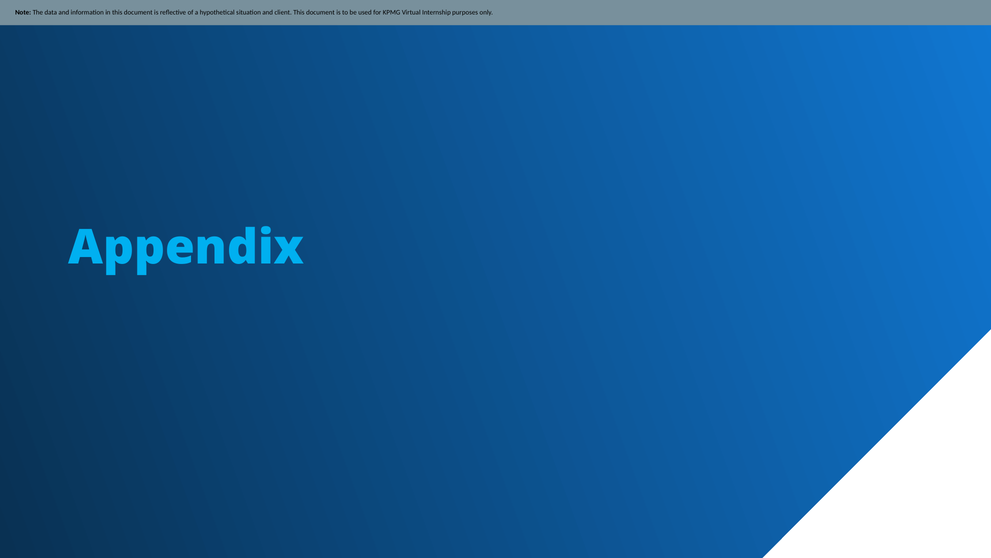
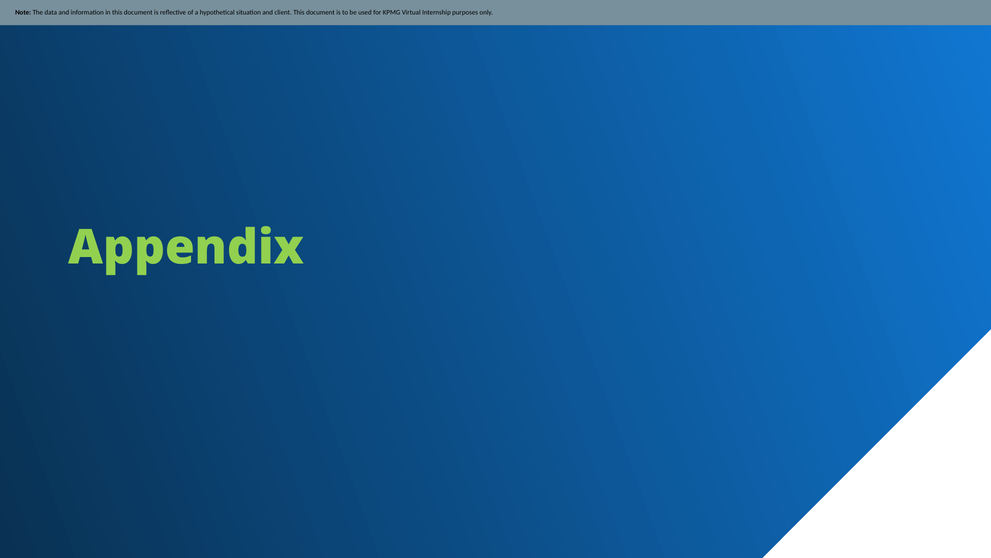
Appendix colour: light blue -> light green (186, 248)
